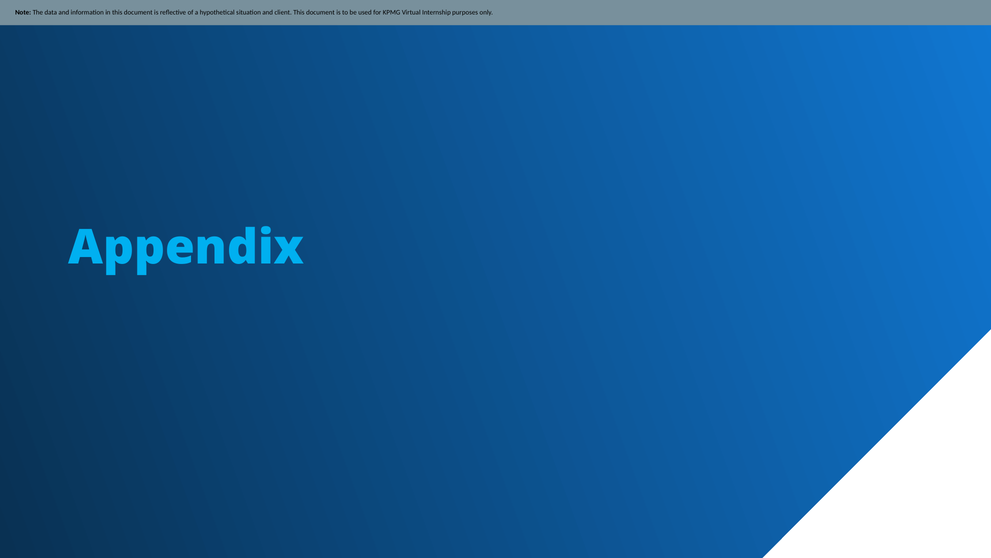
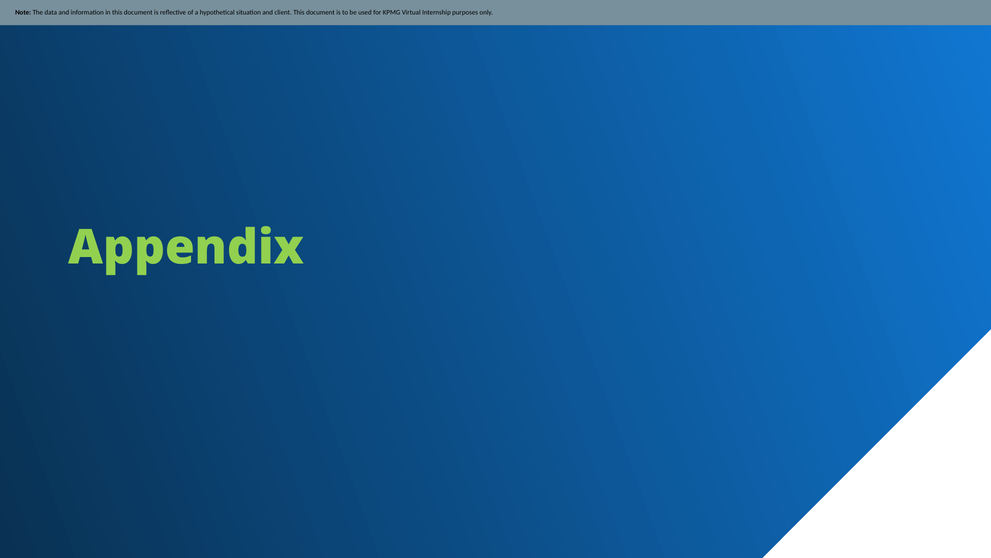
Appendix colour: light blue -> light green (186, 248)
